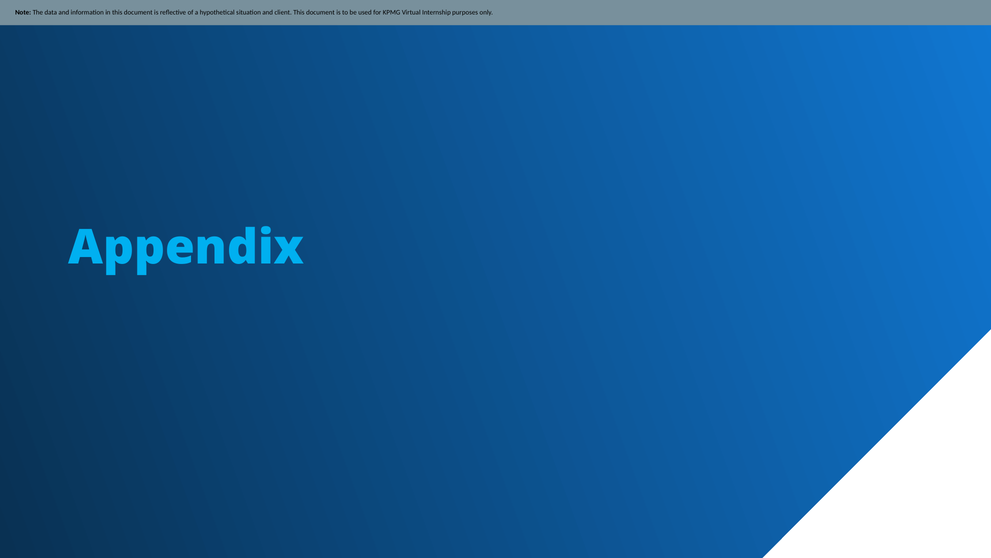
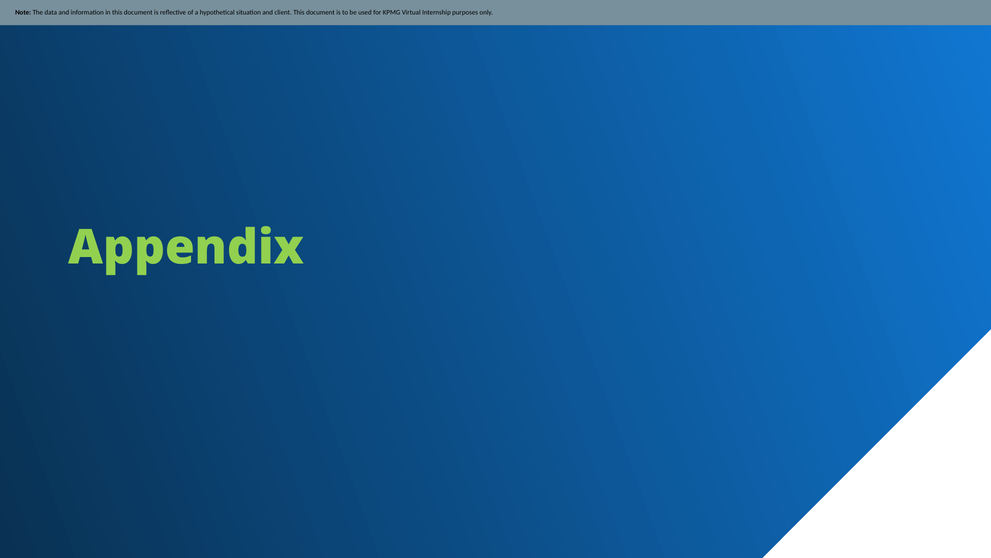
Appendix colour: light blue -> light green (186, 248)
